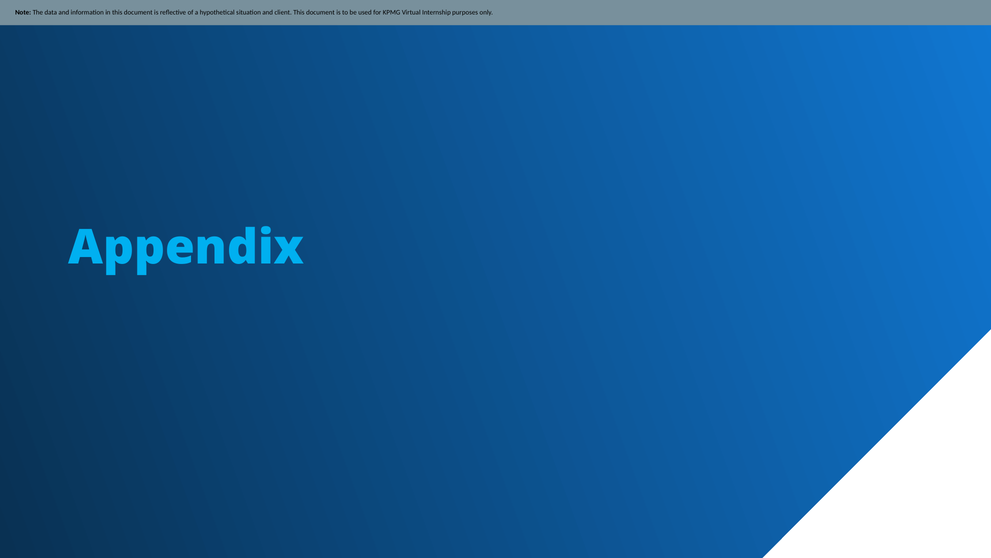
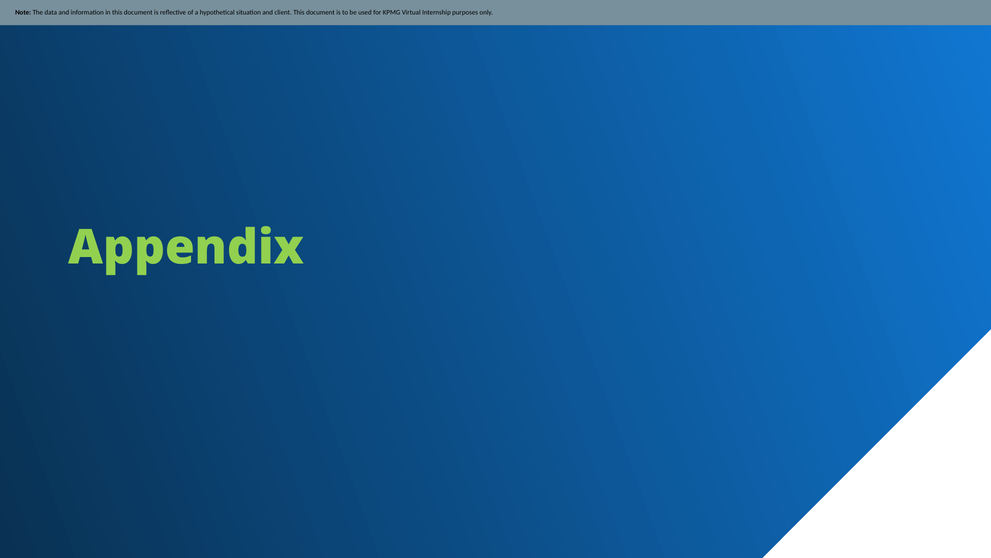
Appendix colour: light blue -> light green (186, 248)
